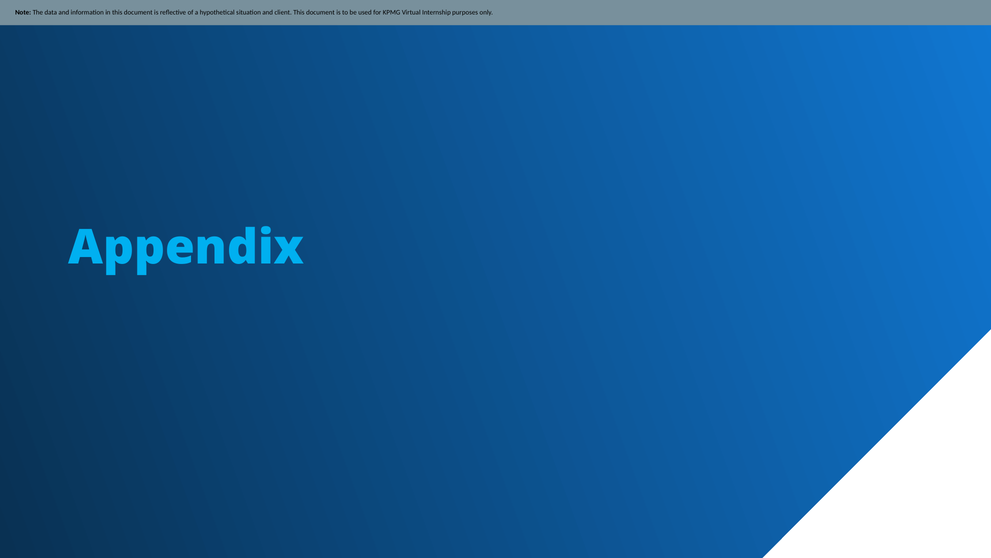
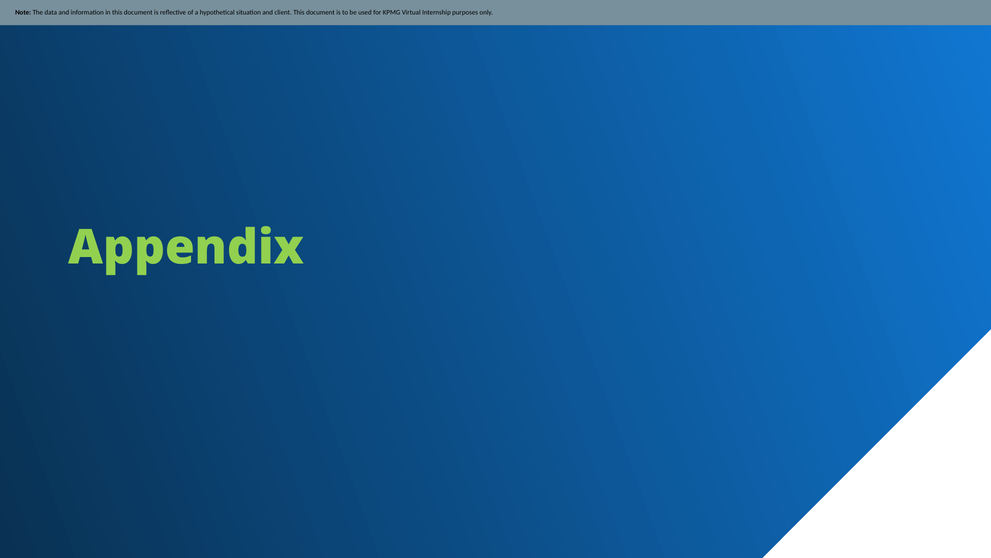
Appendix colour: light blue -> light green (186, 248)
